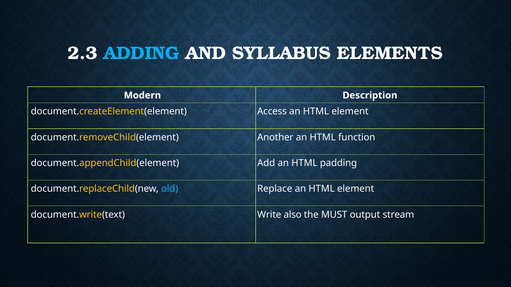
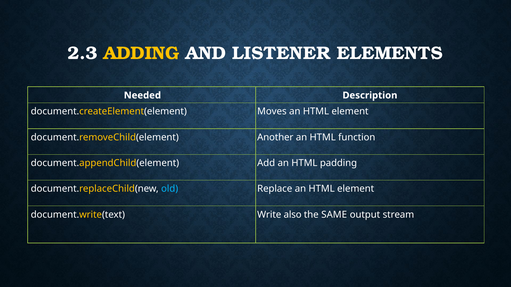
ADDING colour: light blue -> yellow (141, 53)
SYLLABUS: SYLLABUS -> LISTENER (281, 53)
Modern: Modern -> Needed (142, 95)
Access: Access -> Moves (272, 112)
MUST: MUST -> SAME (334, 215)
